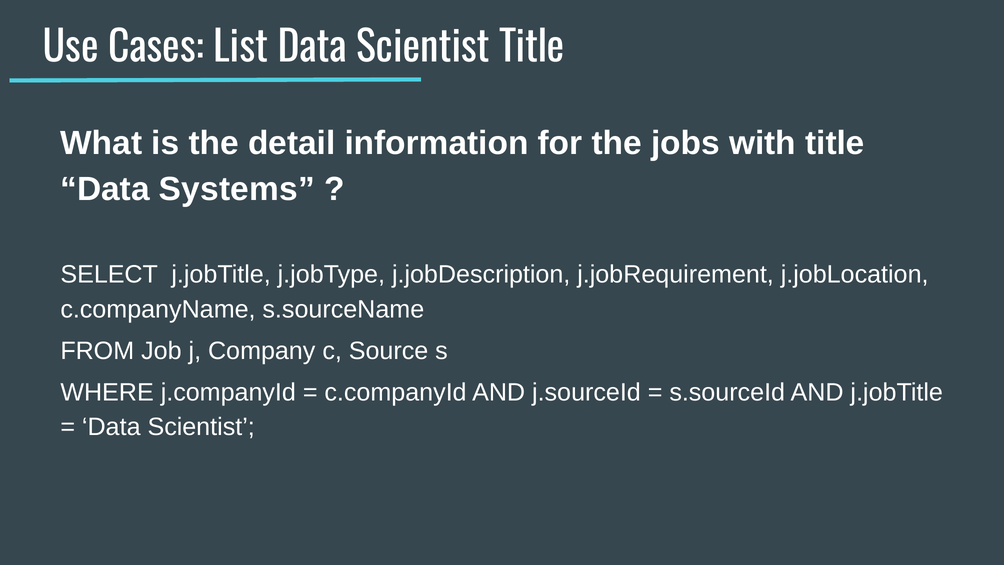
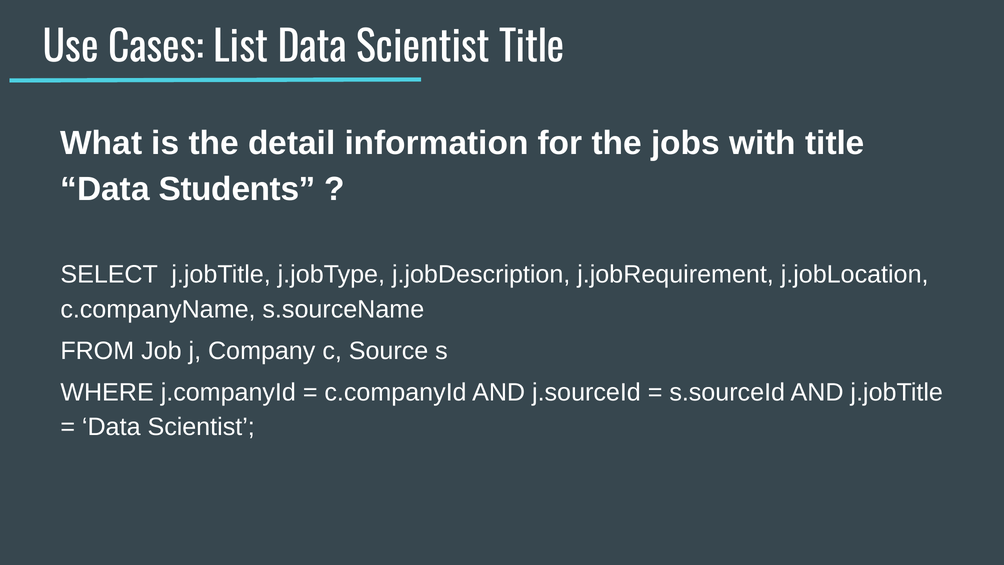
Systems: Systems -> Students (237, 189)
